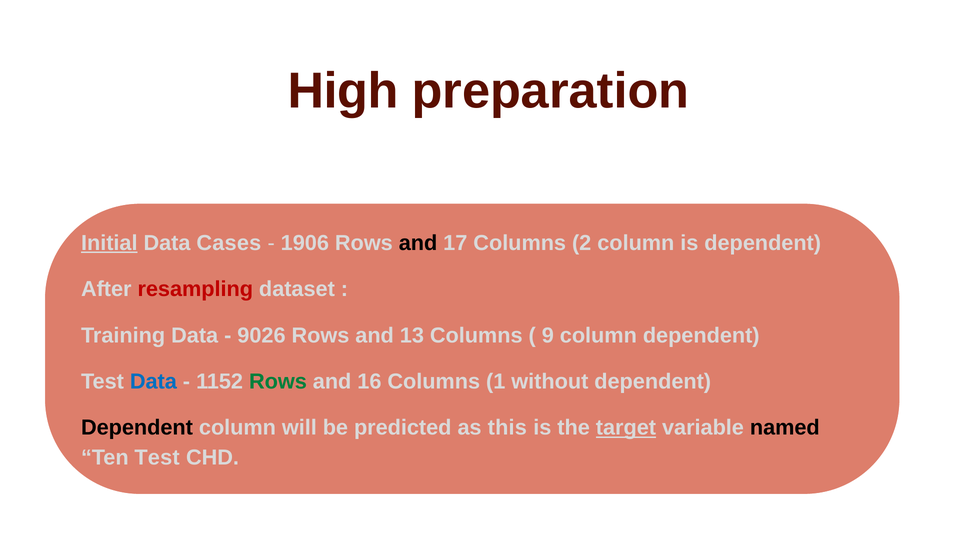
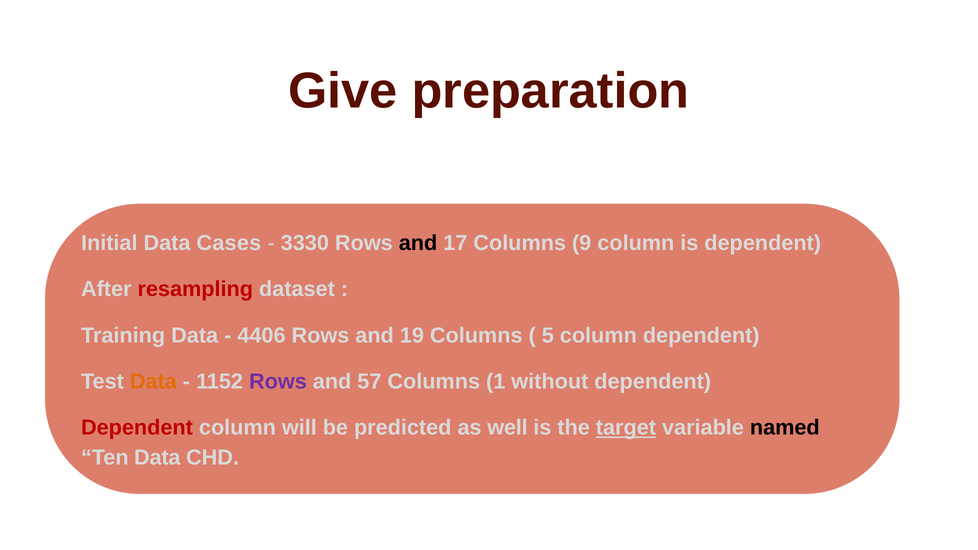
High: High -> Give (343, 91)
Initial underline: present -> none (109, 243)
1906: 1906 -> 3330 (305, 243)
2: 2 -> 9 (582, 243)
9026: 9026 -> 4406 (261, 335)
13: 13 -> 19 (412, 335)
9: 9 -> 5 (548, 335)
Data colour: blue -> orange (153, 382)
Rows colour: green -> purple (278, 382)
16: 16 -> 57 (369, 382)
Dependent colour: black -> red (137, 428)
this: this -> well (508, 428)
Ten Test: Test -> Data (157, 458)
